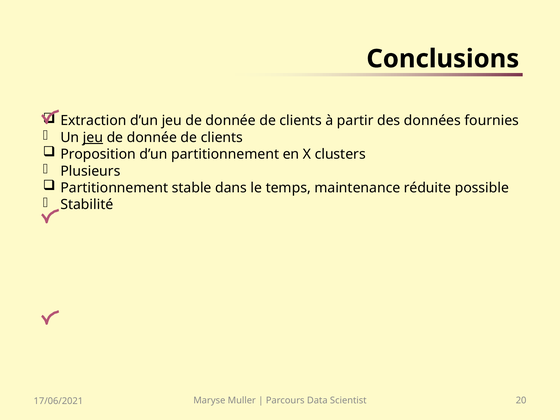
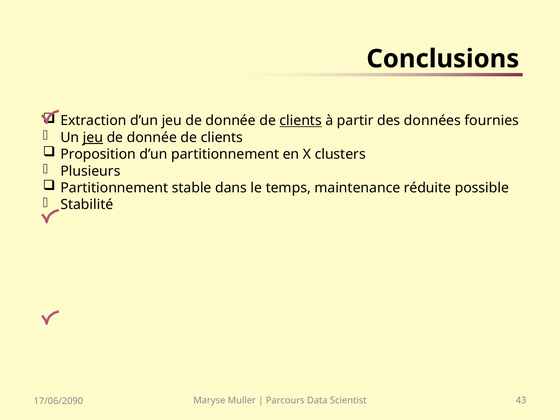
clients underline: none -> present (301, 121)
20: 20 -> 43 (521, 400)
17/06/2021: 17/06/2021 -> 17/06/2090 (58, 401)
